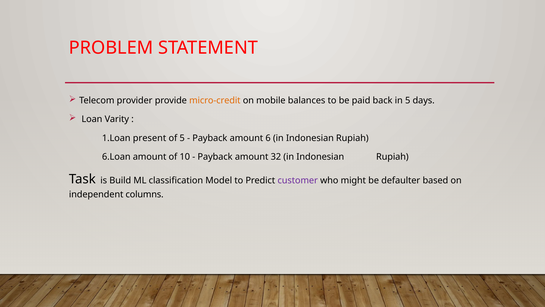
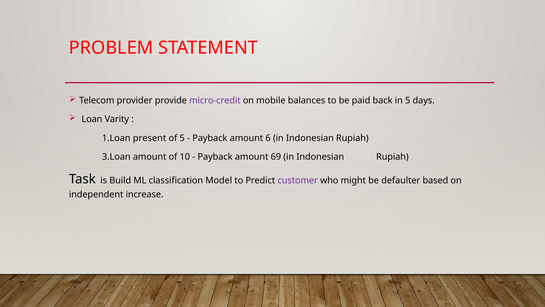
micro-credit colour: orange -> purple (215, 100)
6.Loan: 6.Loan -> 3.Loan (116, 157)
32: 32 -> 69 (276, 157)
columns: columns -> increase (145, 194)
